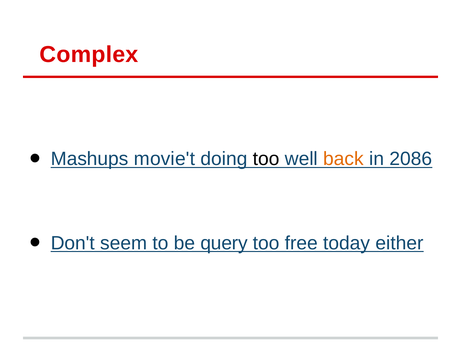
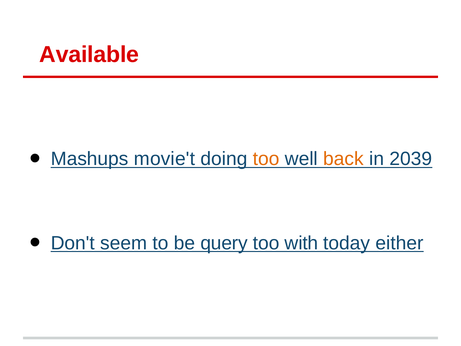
Complex: Complex -> Available (89, 55)
too colour: black -> orange (266, 159)
2086: 2086 -> 2039 (411, 159)
free: free -> with (301, 243)
